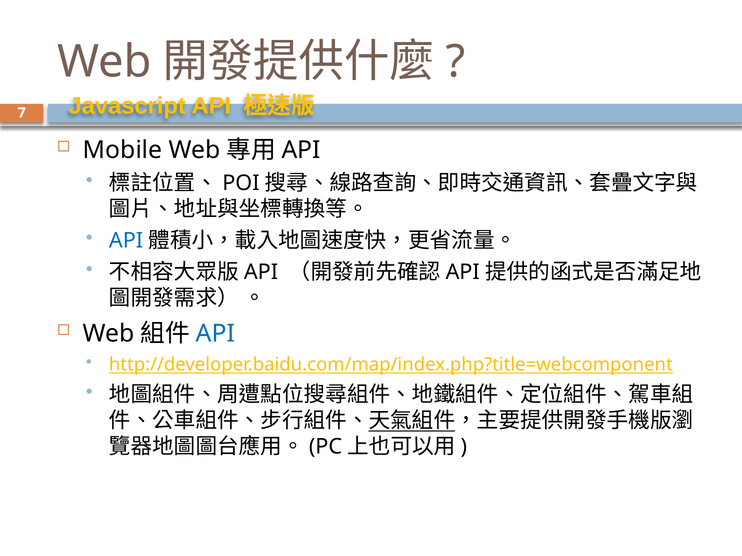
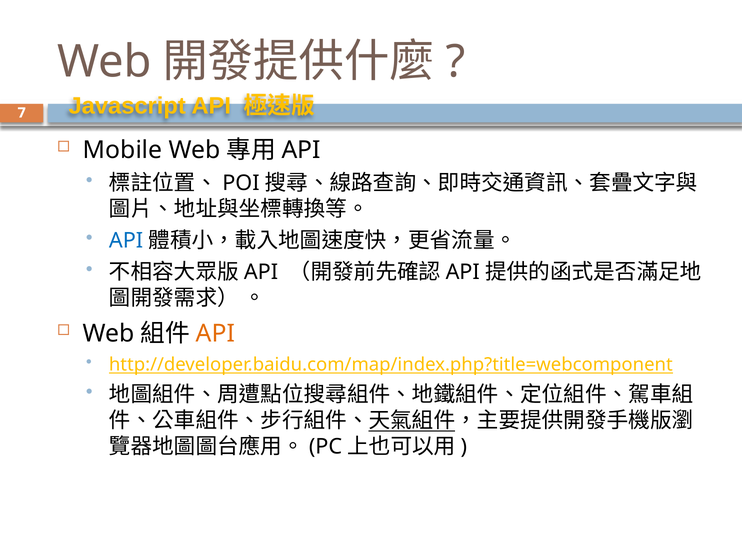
API colour: blue -> orange (215, 334)
